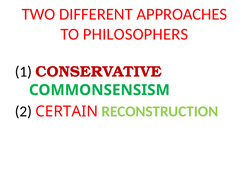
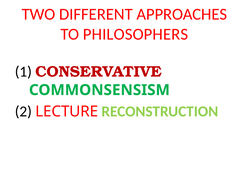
CERTAIN: CERTAIN -> LECTURE (67, 111)
